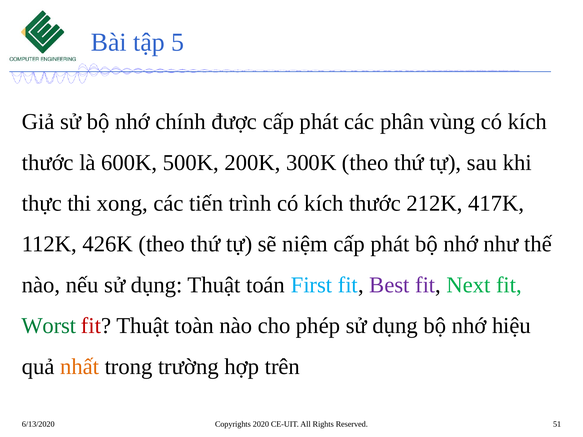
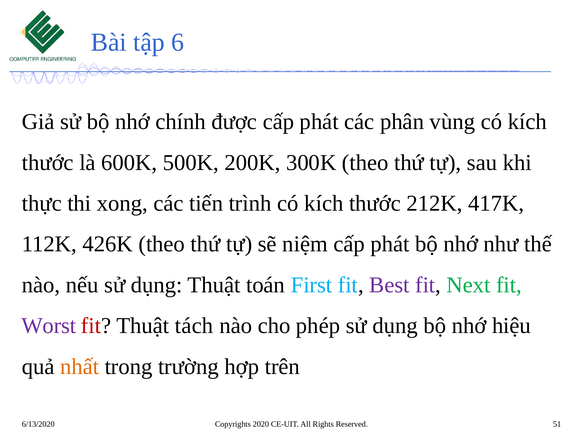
5: 5 -> 6 (178, 42)
Worst colour: green -> purple (49, 326)
toàn: toàn -> tách (194, 326)
